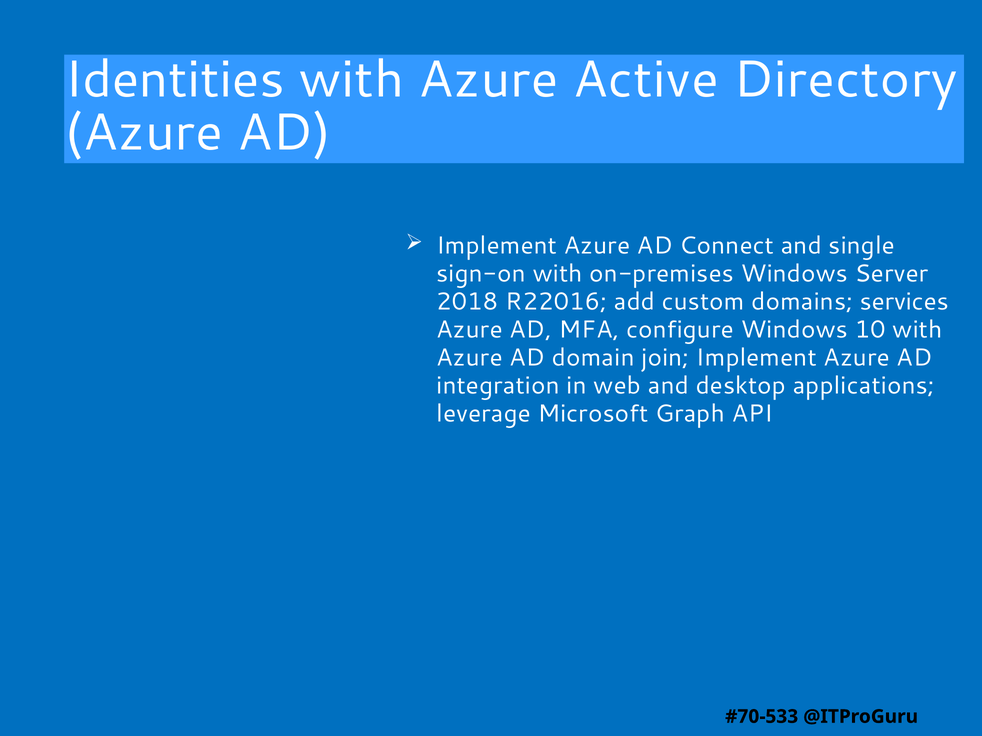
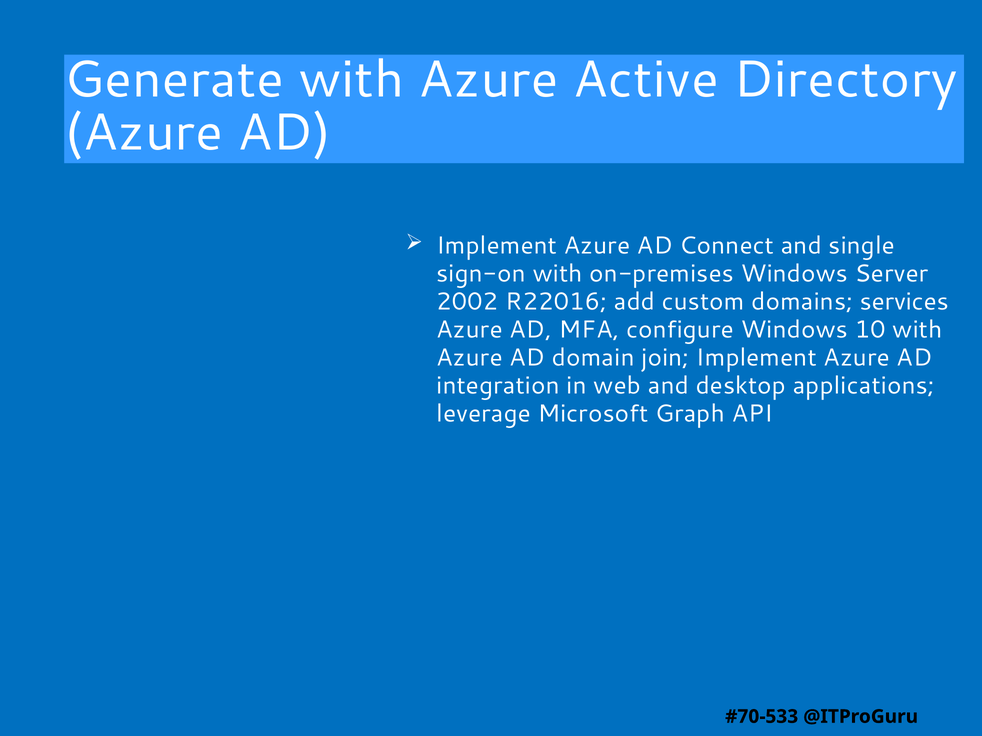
Identities: Identities -> Generate (174, 80)
2018: 2018 -> 2002 (467, 302)
